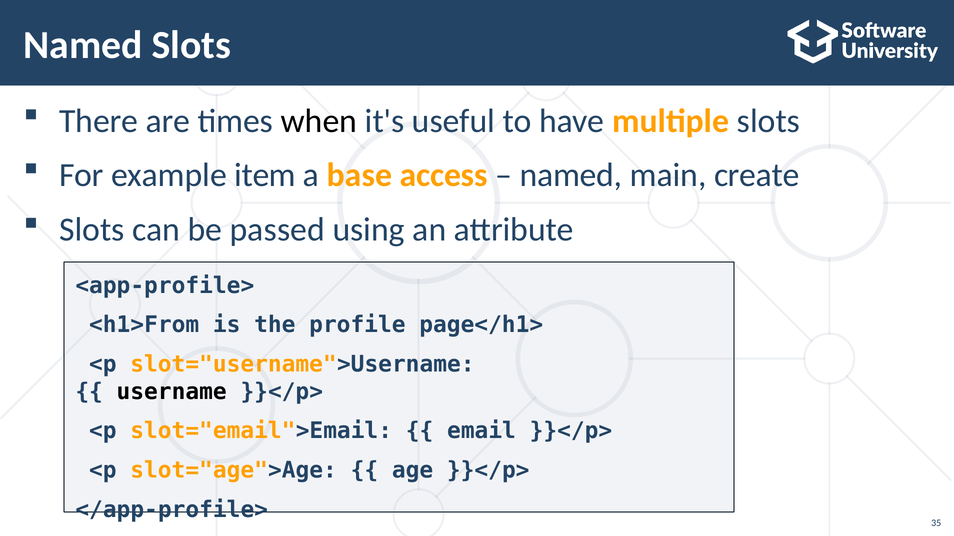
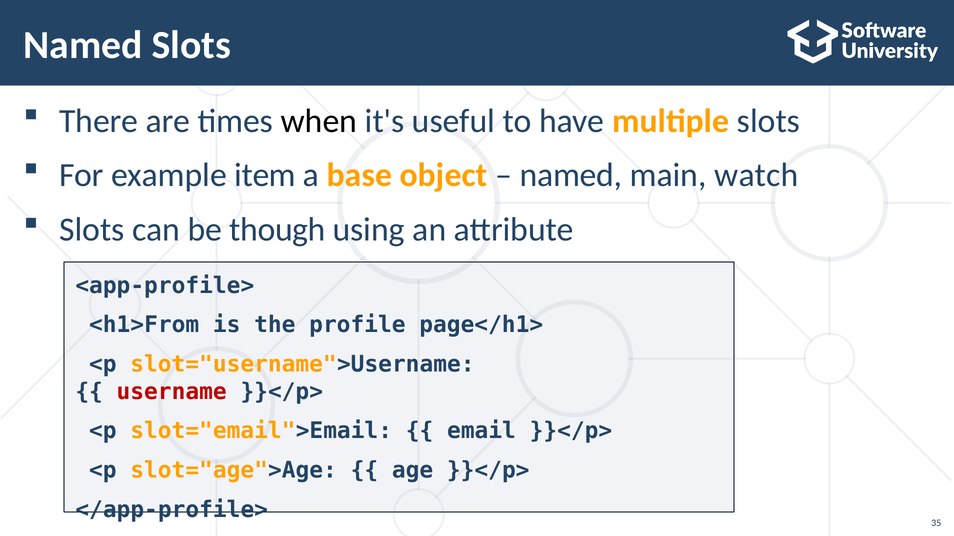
access: access -> object (444, 176)
create: create -> watch (756, 176)
passed: passed -> though (277, 230)
username colour: black -> red (172, 392)
